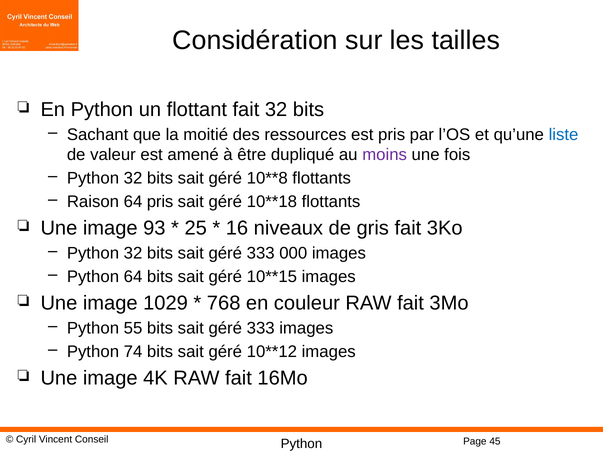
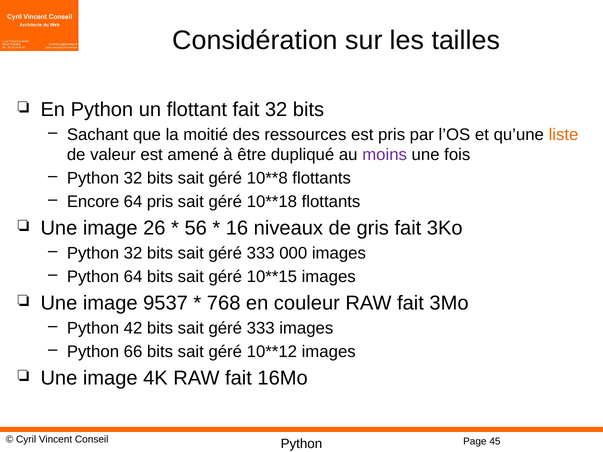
liste colour: blue -> orange (564, 135)
Raison: Raison -> Encore (93, 202)
93: 93 -> 26 (154, 228)
25: 25 -> 56 (196, 228)
1029: 1029 -> 9537 (166, 303)
55: 55 -> 42 (133, 329)
74: 74 -> 66 (133, 352)
